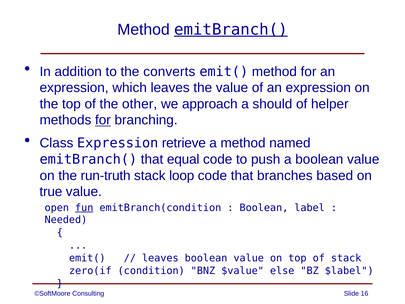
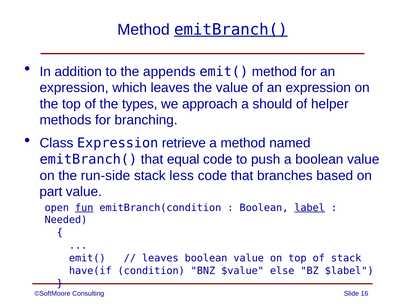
converts: converts -> appends (169, 71)
other: other -> types (140, 104)
for underline: present -> none (103, 120)
run-truth: run-truth -> run-side (106, 175)
loop: loop -> less (182, 175)
true: true -> part (51, 192)
label underline: none -> present (310, 208)
zero(if: zero(if -> have(if (90, 271)
